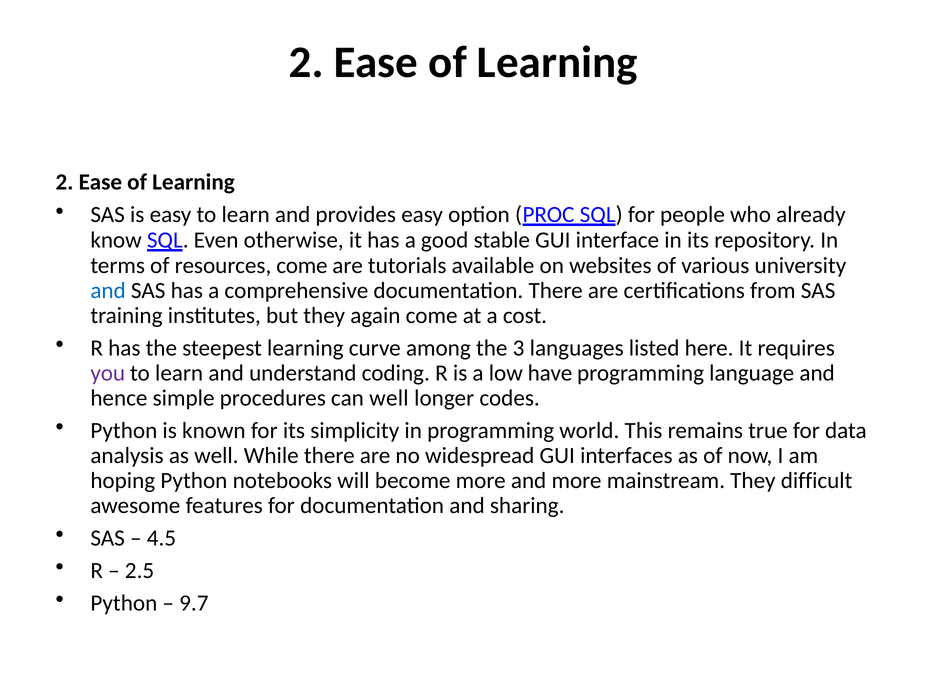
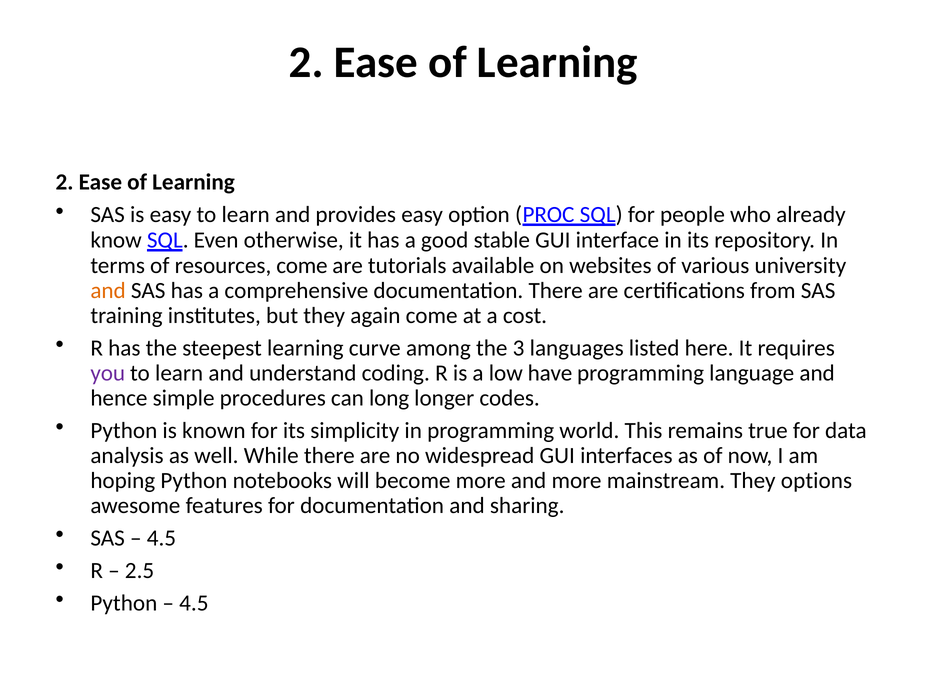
and colour: blue -> orange (108, 291)
can well: well -> long (389, 398)
difficult: difficult -> options (817, 481)
9.7: 9.7 -> 4.5 (194, 603)
